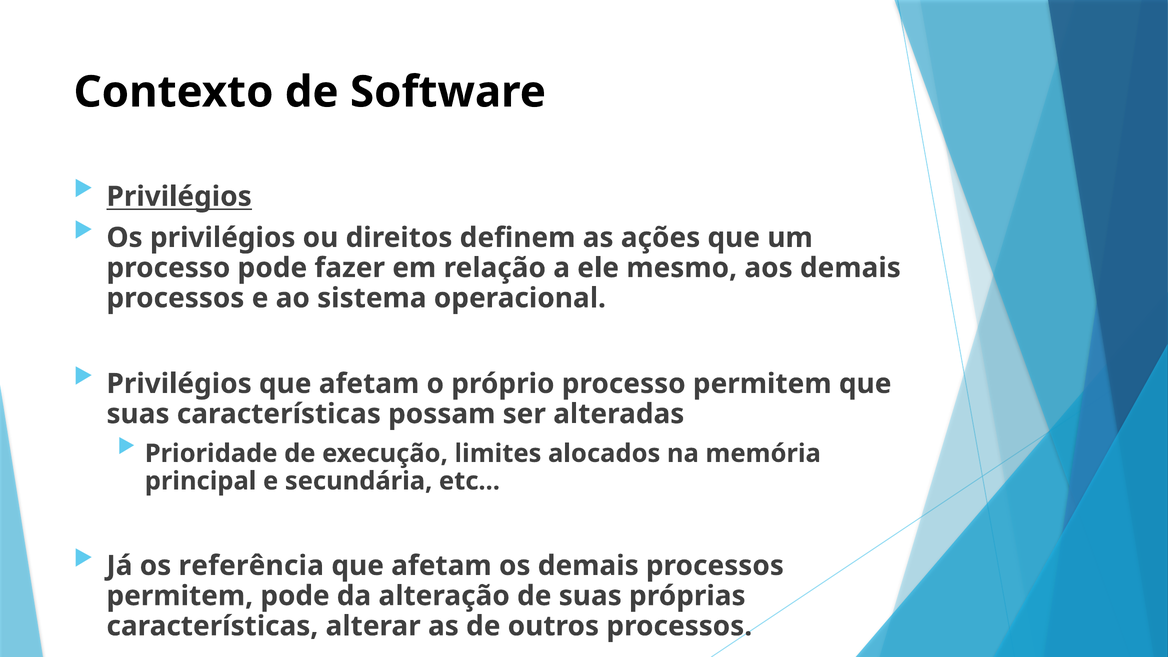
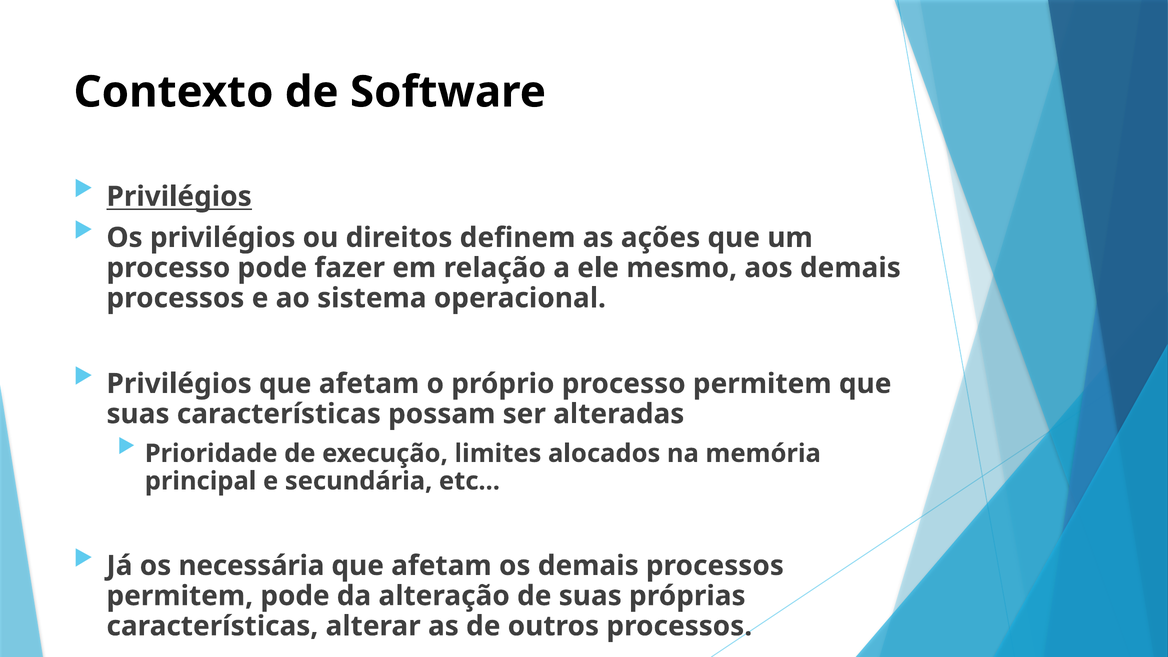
referência: referência -> necessária (251, 566)
